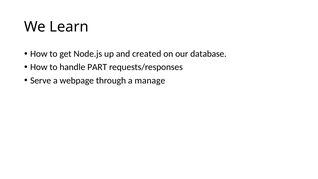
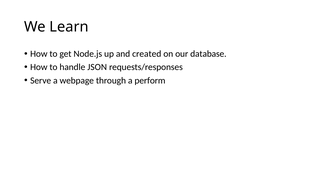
PART: PART -> JSON (97, 67)
manage: manage -> perform (150, 80)
